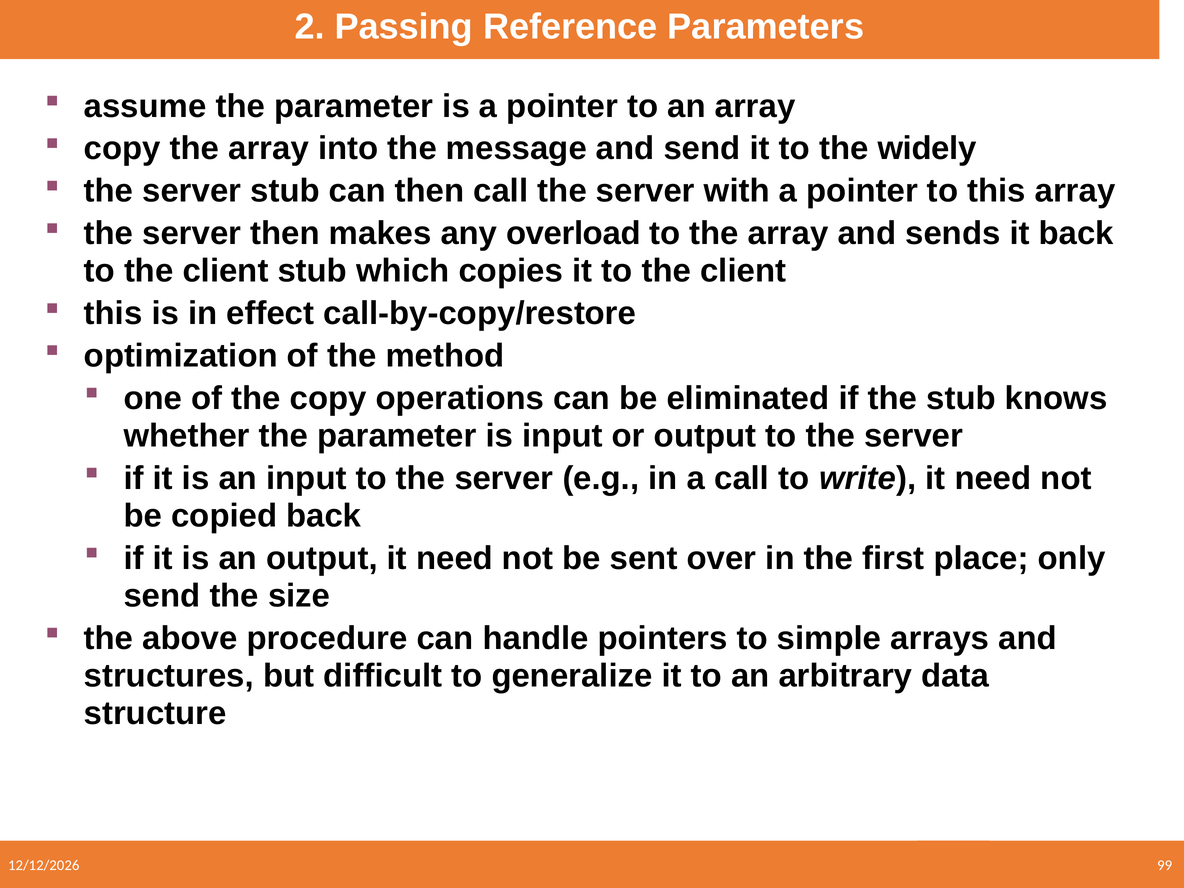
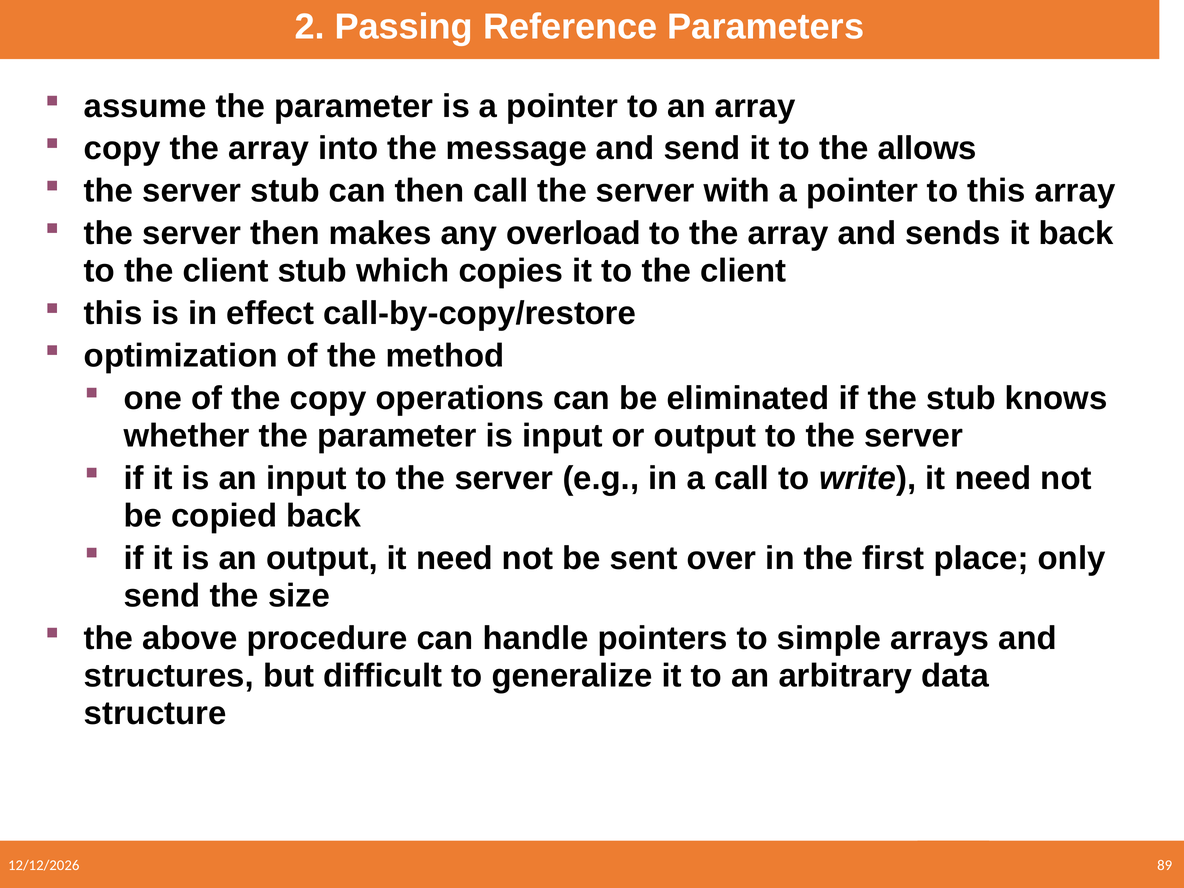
widely: widely -> allows (927, 149)
99: 99 -> 89 (1165, 865)
